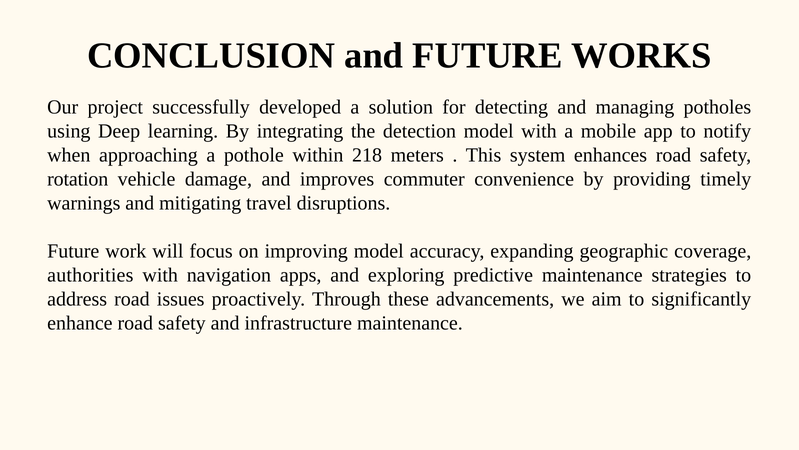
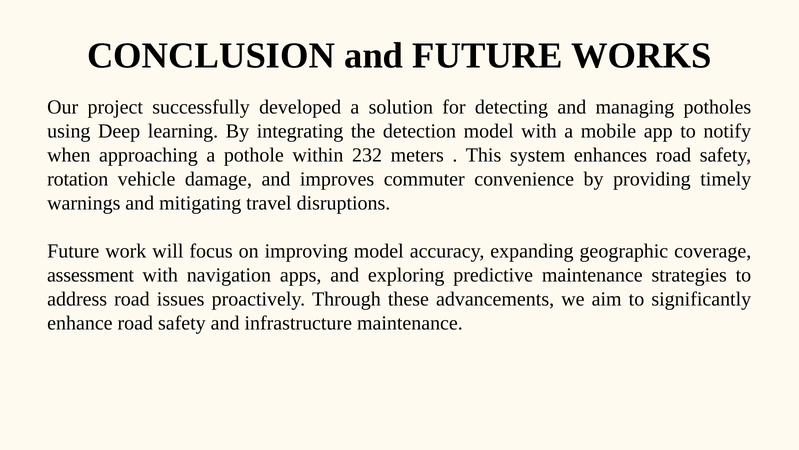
218: 218 -> 232 (367, 155)
authorities: authorities -> assessment (91, 275)
